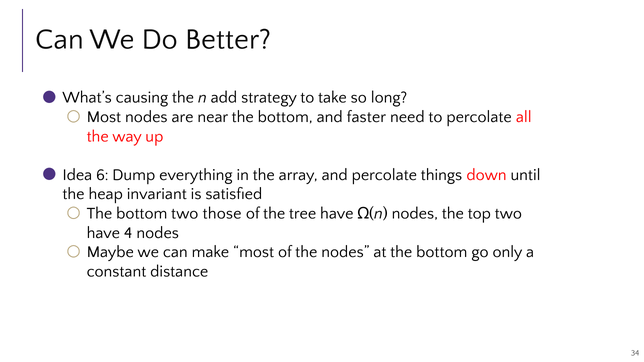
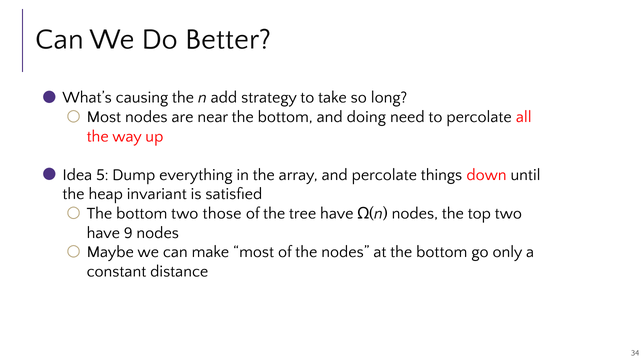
faster: faster -> doing (366, 117)
6: 6 -> 5 (102, 175)
4: 4 -> 9 (128, 233)
